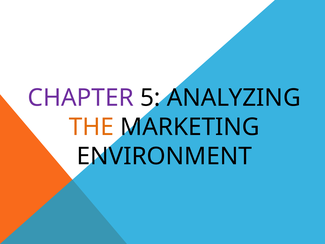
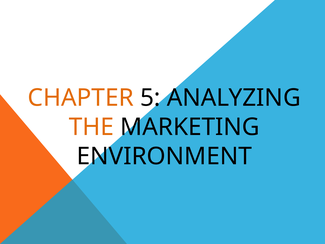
CHAPTER colour: purple -> orange (81, 98)
